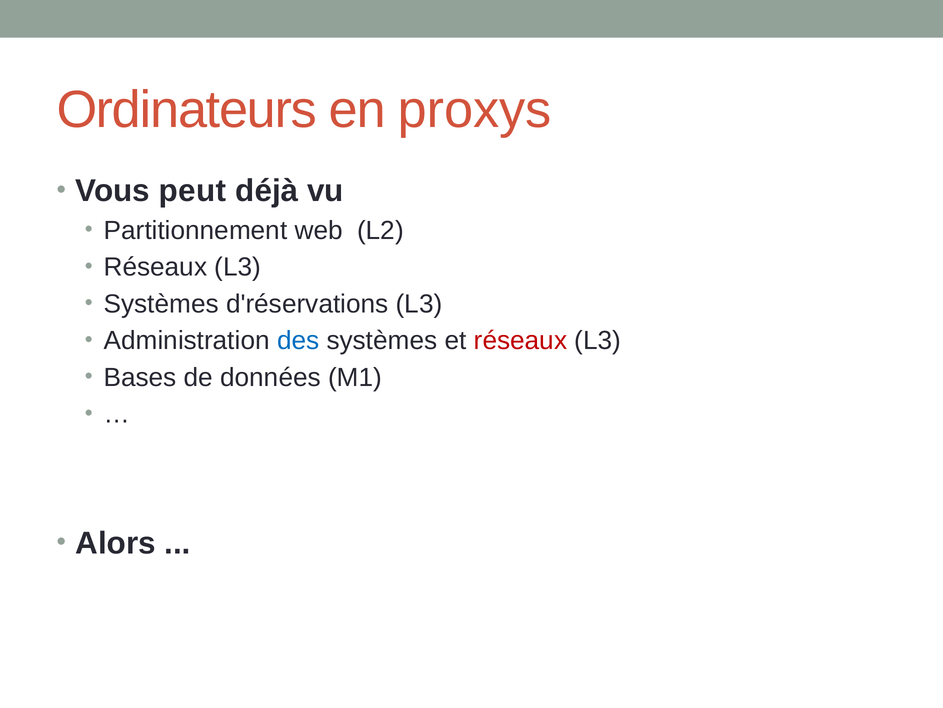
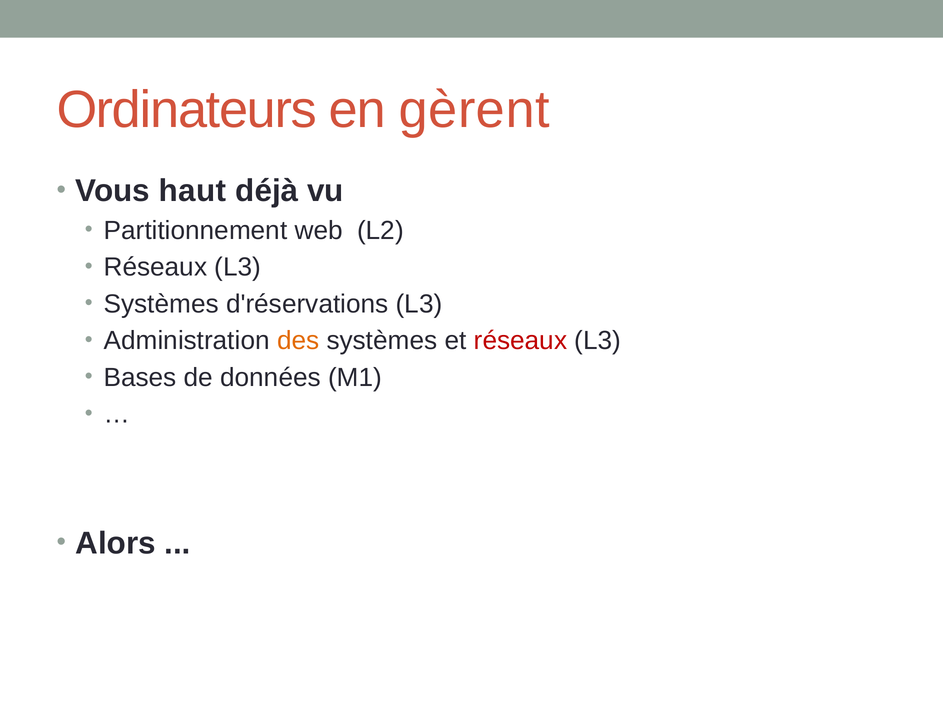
proxys: proxys -> gèrent (474, 110)
peut: peut -> haut (192, 191)
des colour: blue -> orange (298, 340)
